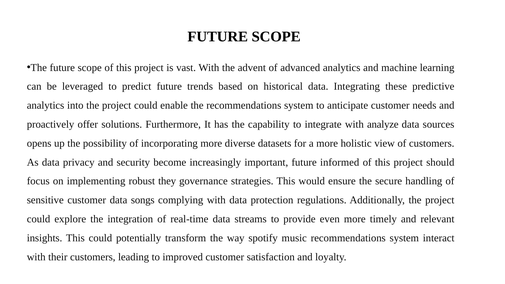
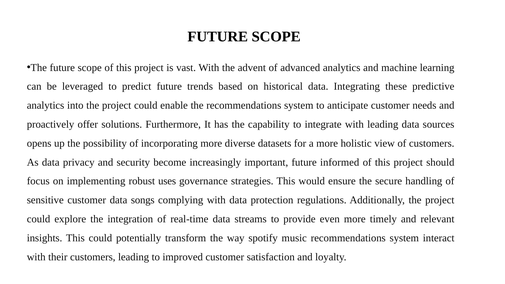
with analyze: analyze -> leading (383, 124)
they: they -> uses (167, 181)
